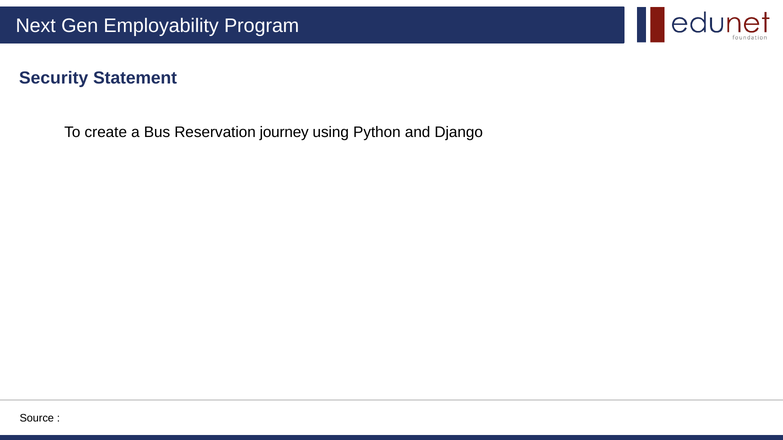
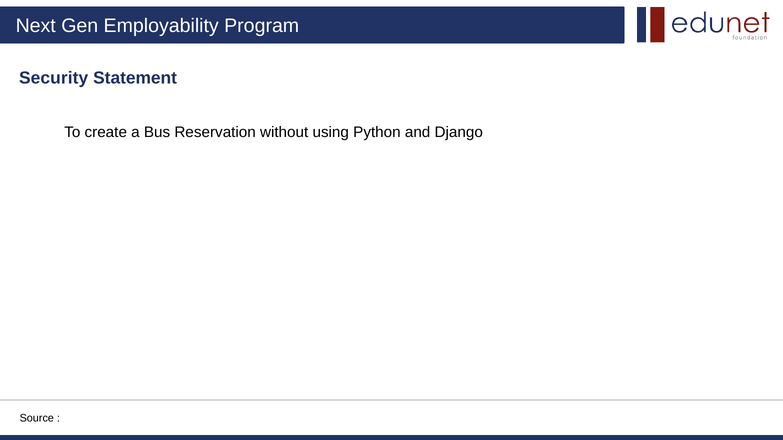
journey: journey -> without (284, 132)
